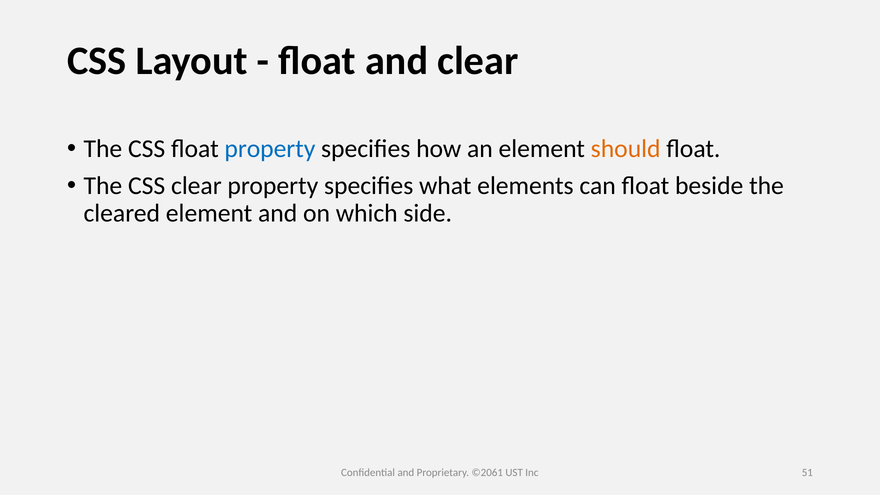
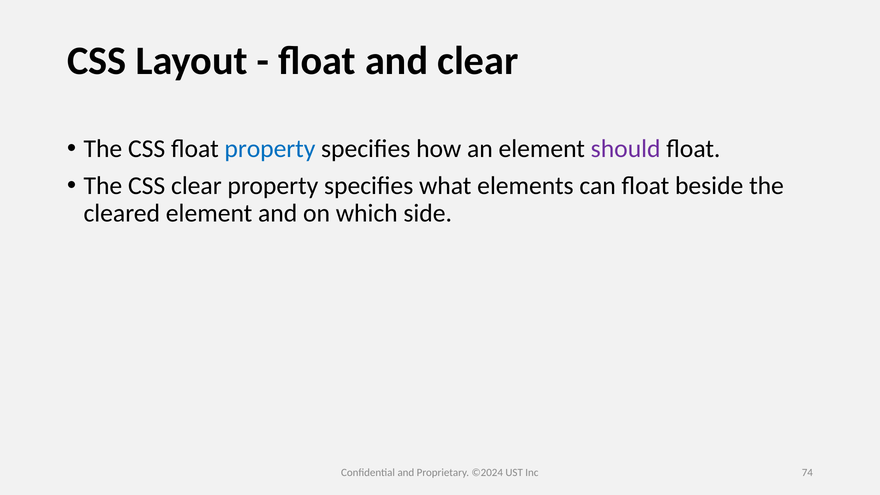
should colour: orange -> purple (626, 149)
©2061: ©2061 -> ©2024 (487, 473)
51: 51 -> 74 (807, 473)
